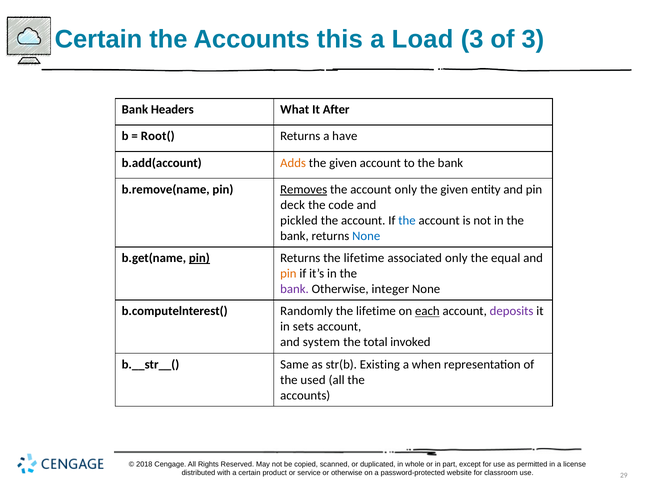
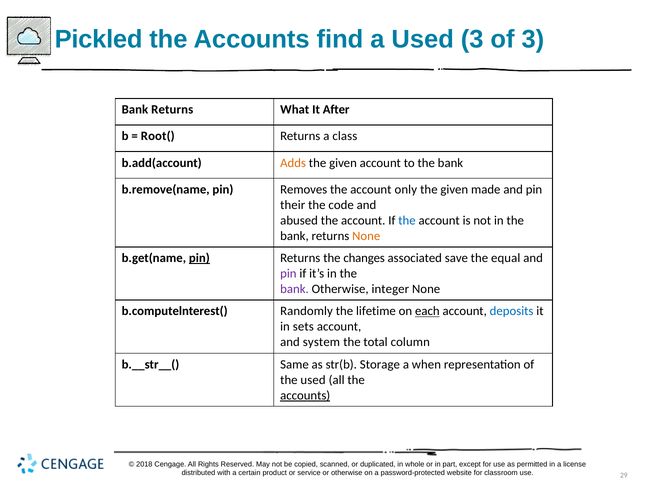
Certain: Certain -> Pickled (99, 39)
this: this -> find (340, 39)
a Load: Load -> Used (423, 39)
Headers: Headers -> Returns (172, 110)
have: have -> class (345, 136)
Removes underline: present -> none (304, 189)
entity: entity -> made (486, 189)
deck: deck -> their (293, 205)
pickled: pickled -> abused (299, 220)
None colour: blue -> orange (366, 236)
Returns the lifetime: lifetime -> changes (364, 258)
associated only: only -> save (456, 258)
pin colour: orange -> purple (288, 274)
deposits colour: purple -> blue (512, 311)
invoked: invoked -> column (410, 342)
Existing: Existing -> Storage (380, 364)
accounts underline: none -> present (305, 395)
